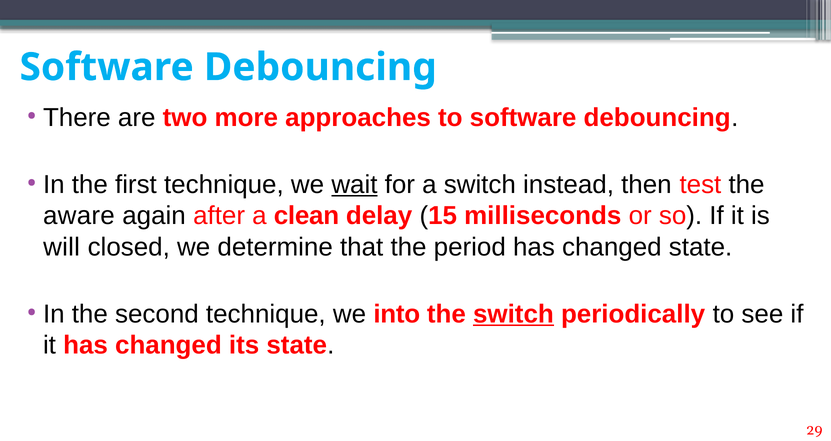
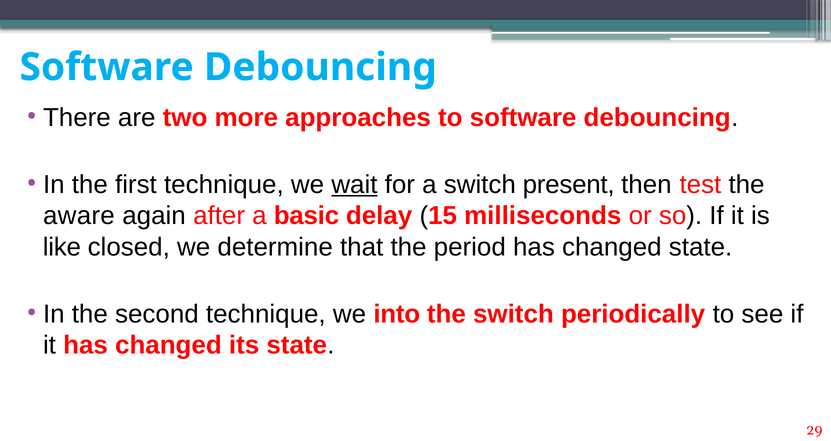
instead: instead -> present (569, 185)
clean: clean -> basic (306, 216)
will: will -> like (62, 247)
switch underline: present -> none (513, 314)
